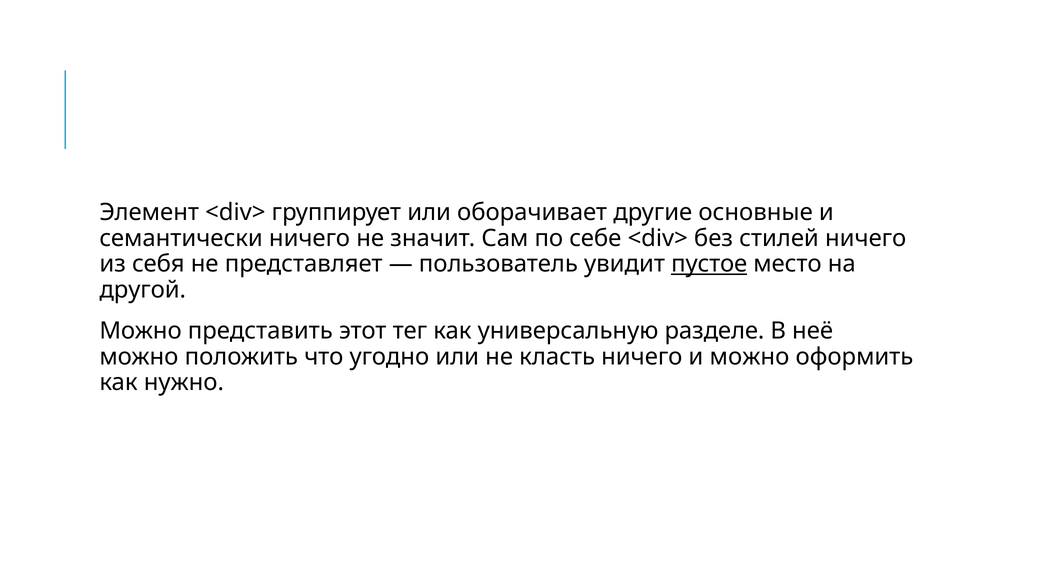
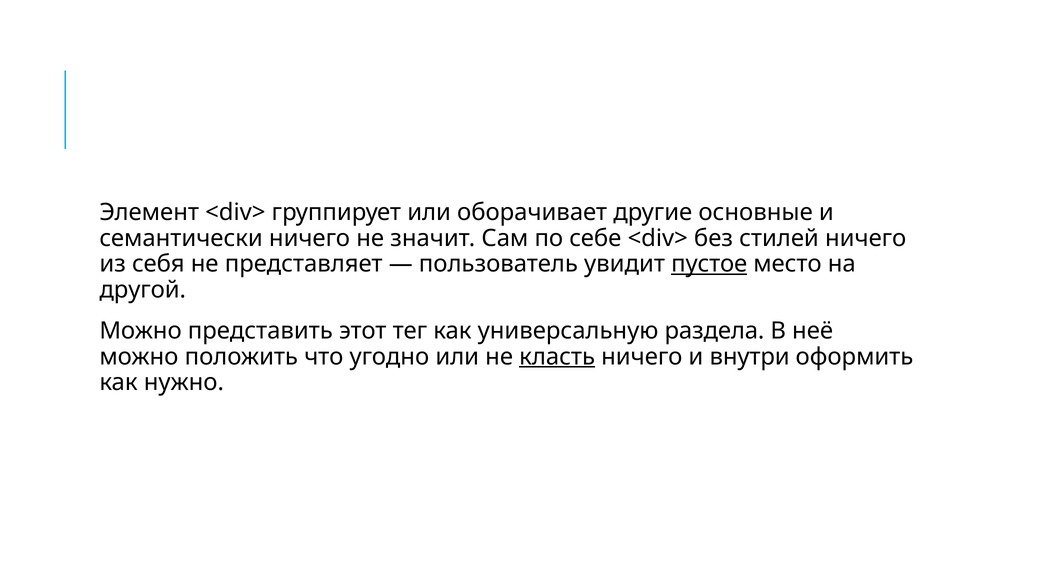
разделе: разделе -> раздела (714, 331)
класть underline: none -> present (557, 357)
и можно: можно -> внутри (750, 357)
